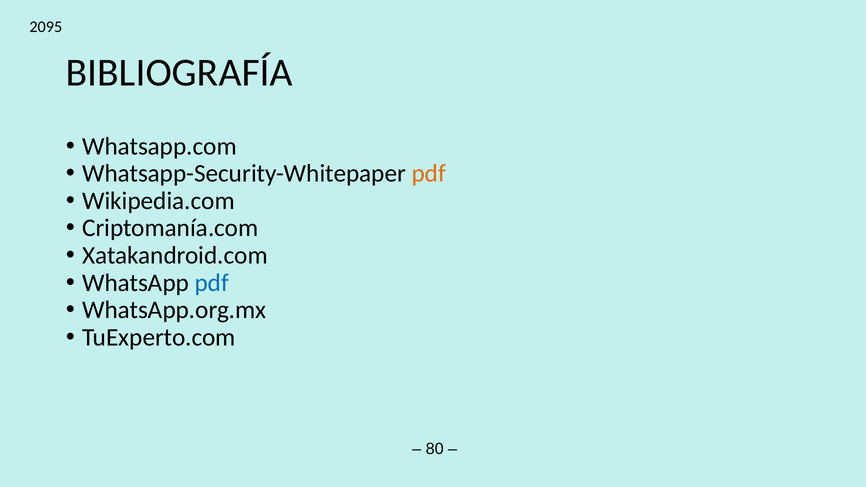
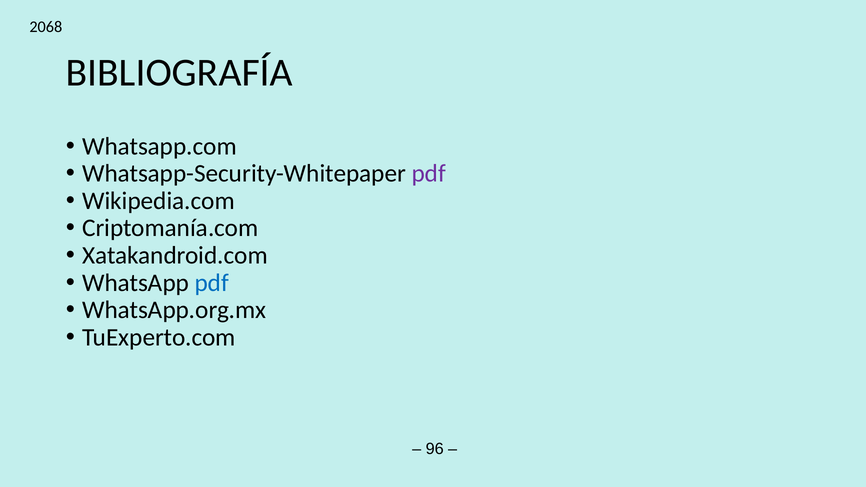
2095: 2095 -> 2068 (46, 27)
pdf colour: orange -> purple (429, 174)
80: 80 -> 96 (435, 449)
